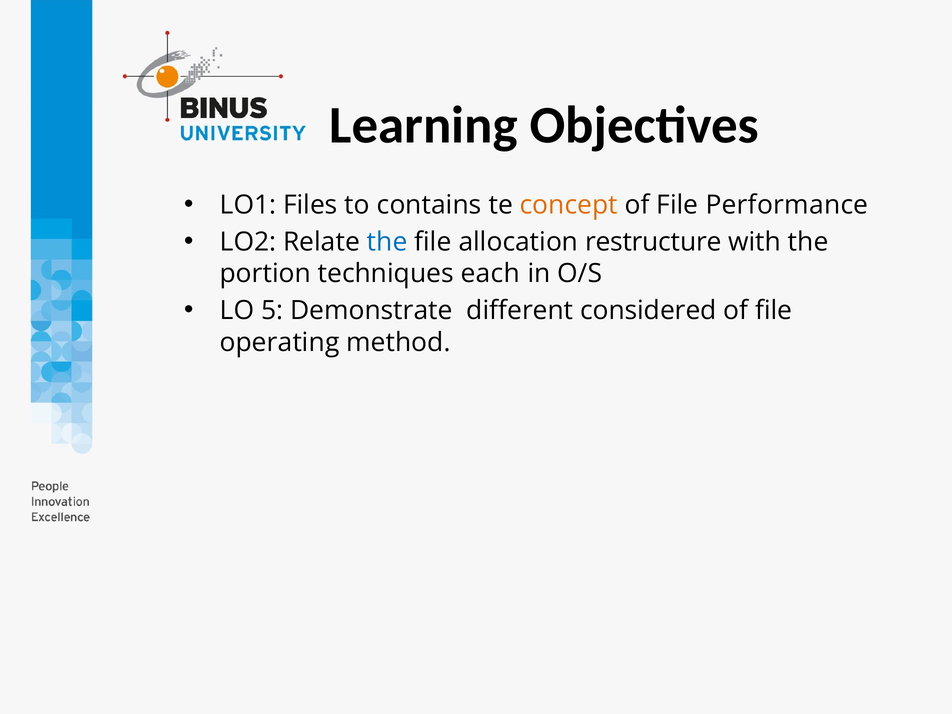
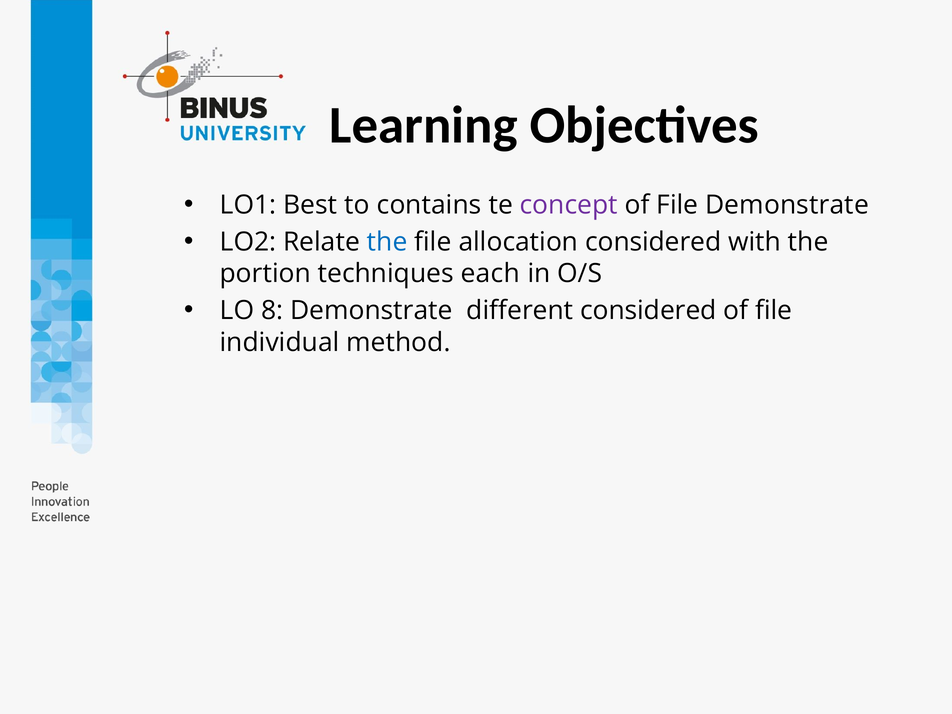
Files: Files -> Best (310, 205)
concept colour: orange -> purple (569, 205)
File Performance: Performance -> Demonstrate (787, 205)
allocation restructure: restructure -> considered (653, 242)
5: 5 -> 8 (272, 311)
operating: operating -> individual (280, 342)
